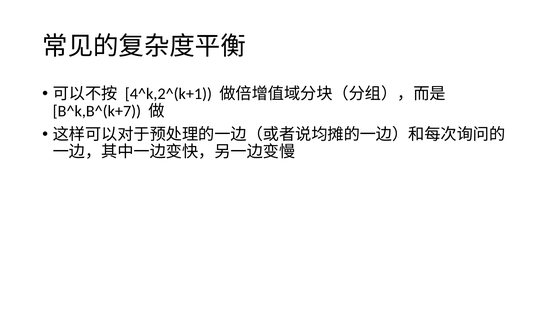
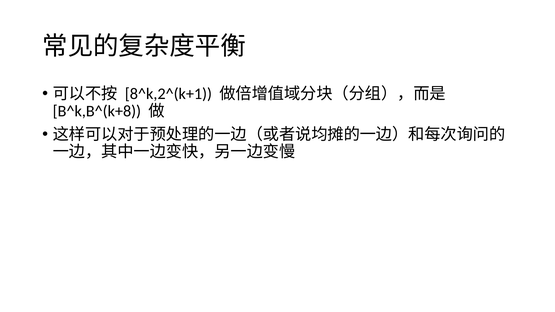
4^k,2^(k+1: 4^k,2^(k+1 -> 8^k,2^(k+1 (168, 94)
B^k,B^(k+7: B^k,B^(k+7 -> B^k,B^(k+8 (97, 111)
